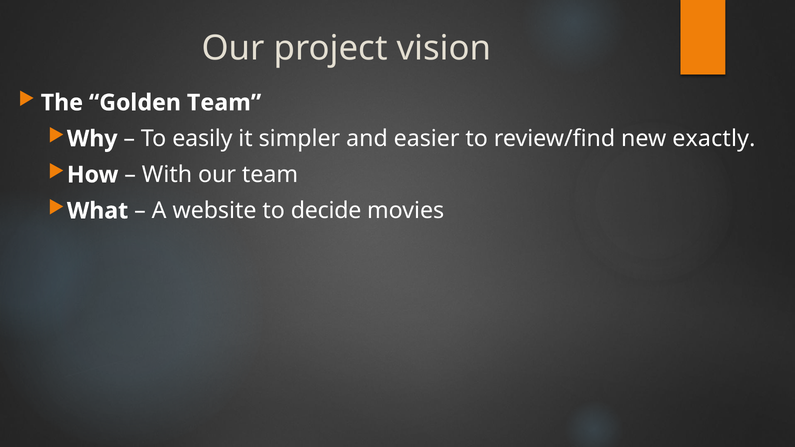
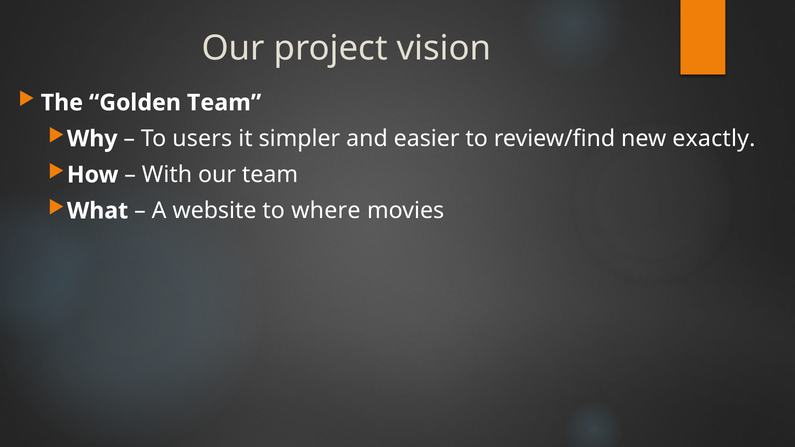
easily: easily -> users (202, 139)
decide: decide -> where (326, 211)
